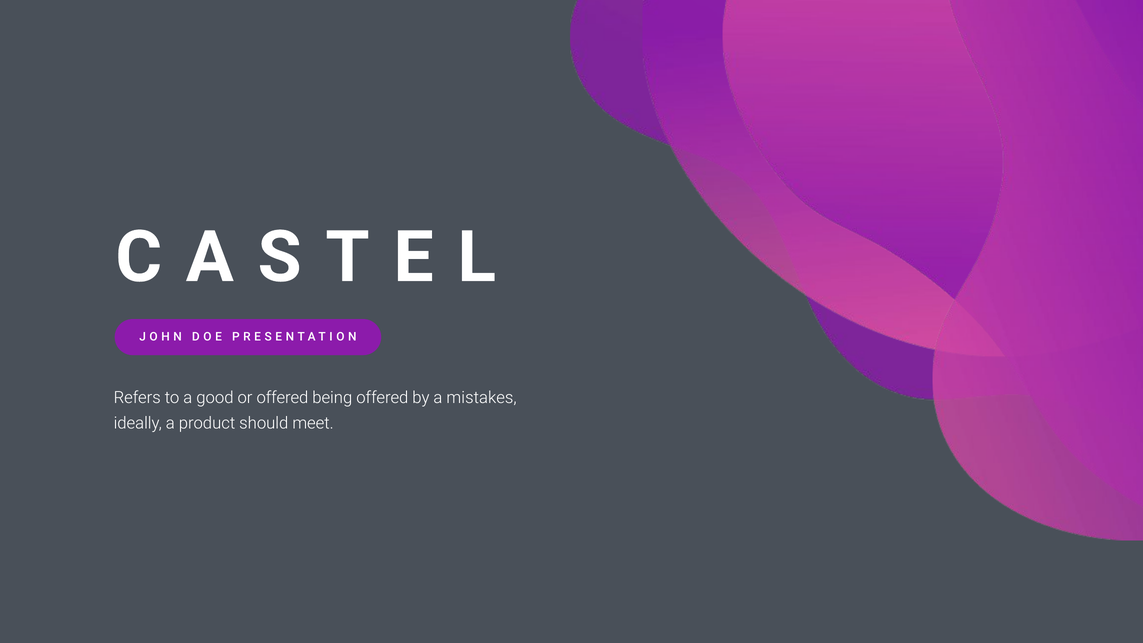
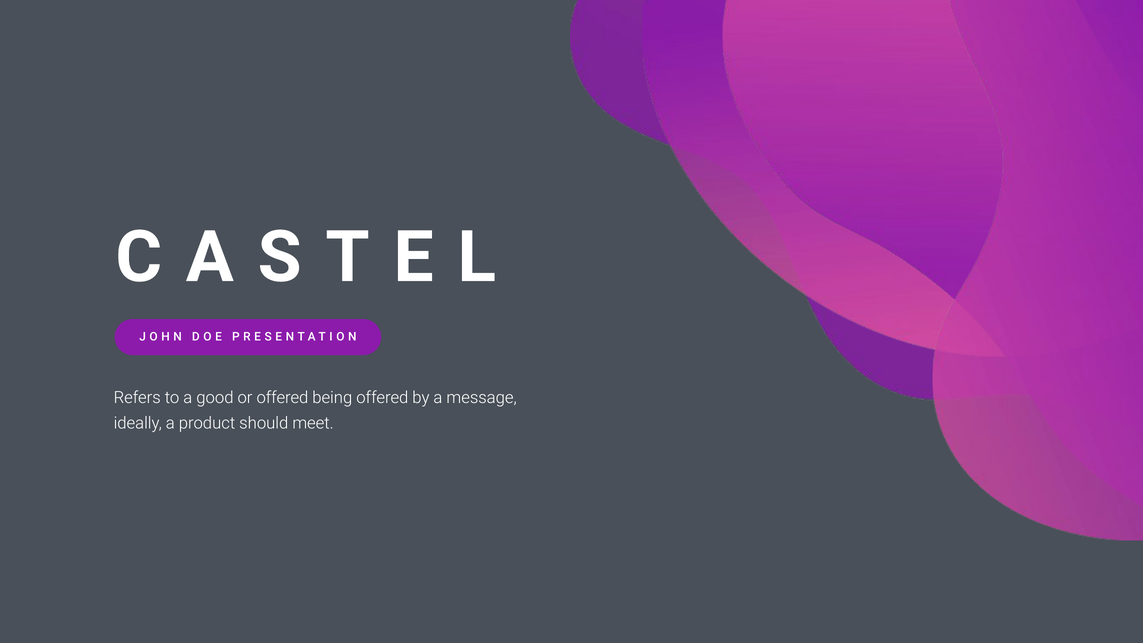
mistakes: mistakes -> message (482, 398)
